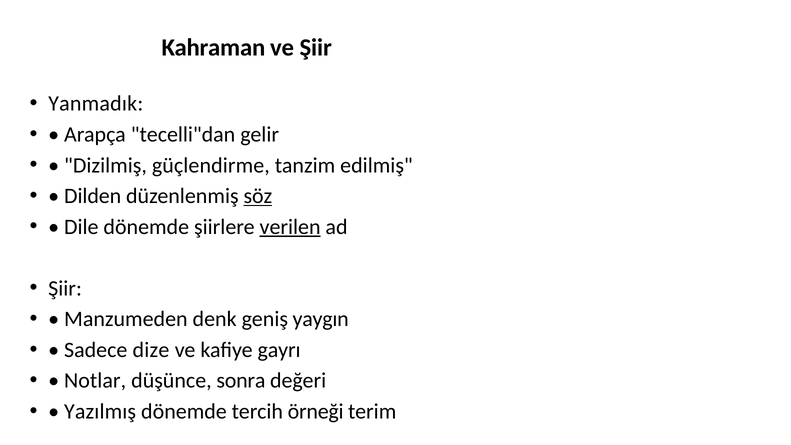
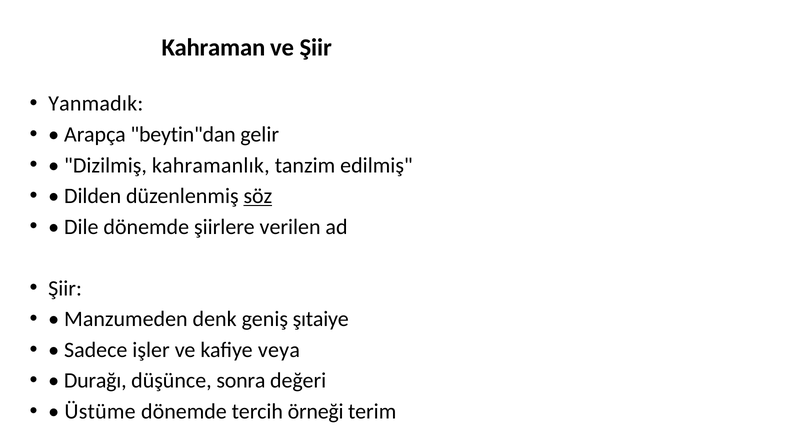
tecelli"dan: tecelli"dan -> beytin"dan (183, 134)
güçlendirme: güçlendirme -> kahramanlık (211, 165)
verilen underline: present -> none (290, 227)
yaygın: yaygın -> şıtaiye (321, 319)
dize: dize -> işler (151, 350)
gayrı: gayrı -> veya (279, 350)
Notlar: Notlar -> Durağı (95, 381)
Yazılmış: Yazılmış -> Üstüme (100, 411)
